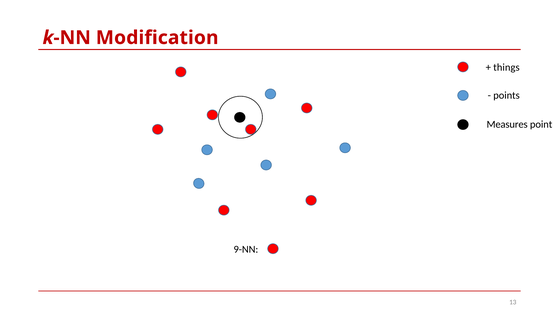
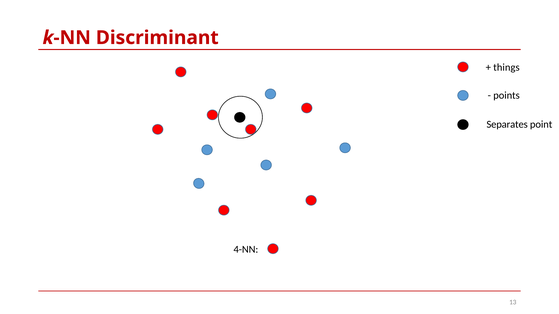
Modification: Modification -> Discriminant (157, 38)
Measures: Measures -> Separates (507, 125)
9-NN: 9-NN -> 4-NN (246, 250)
